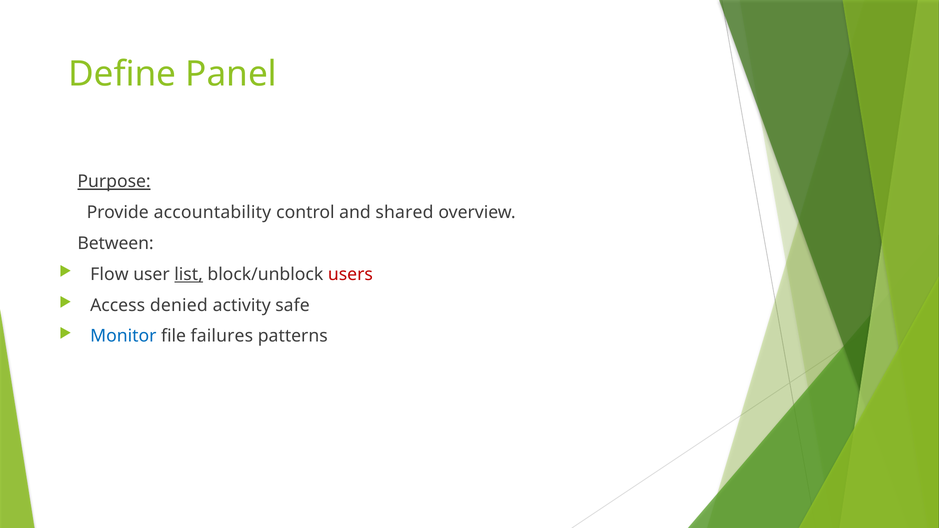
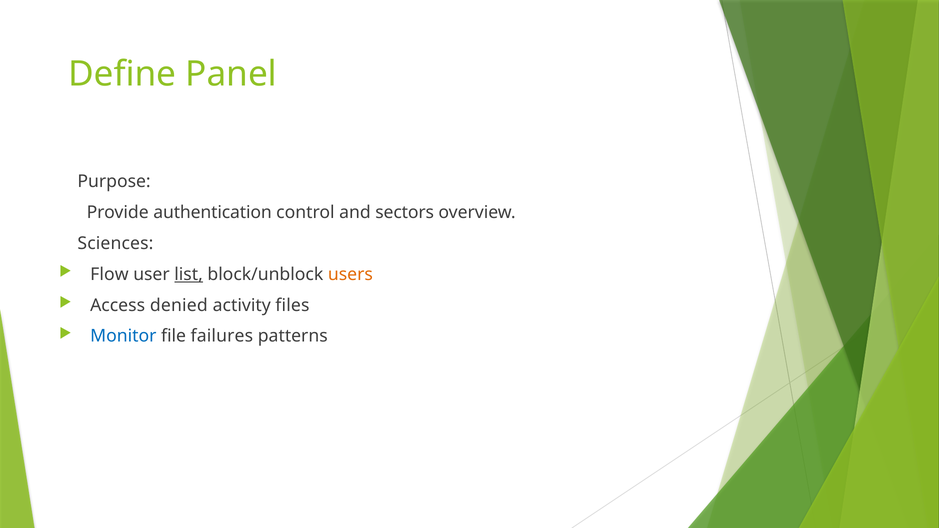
Purpose underline: present -> none (114, 182)
accountability: accountability -> authentication (213, 213)
shared: shared -> sectors (405, 213)
Between: Between -> Sciences (115, 244)
users colour: red -> orange (350, 274)
safe: safe -> files (292, 305)
